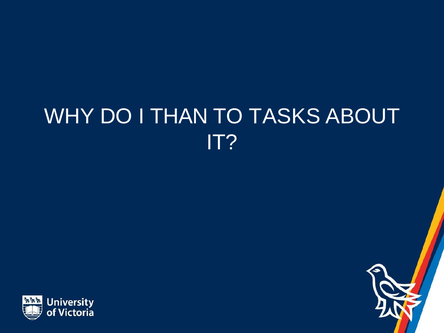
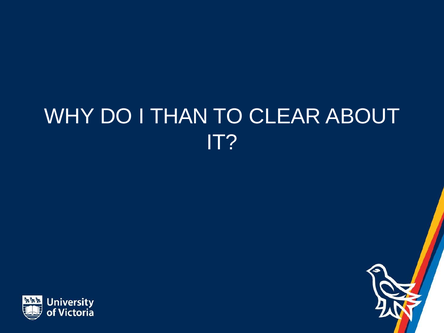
TASKS: TASKS -> CLEAR (285, 116)
